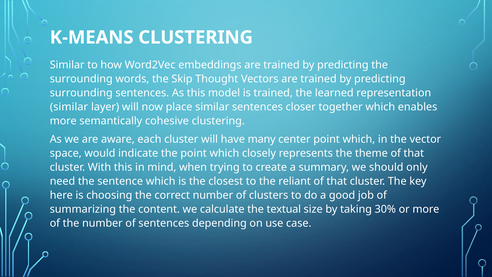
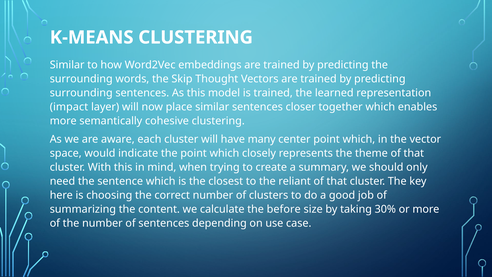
similar: similar -> impact (69, 107)
textual: textual -> before (284, 209)
